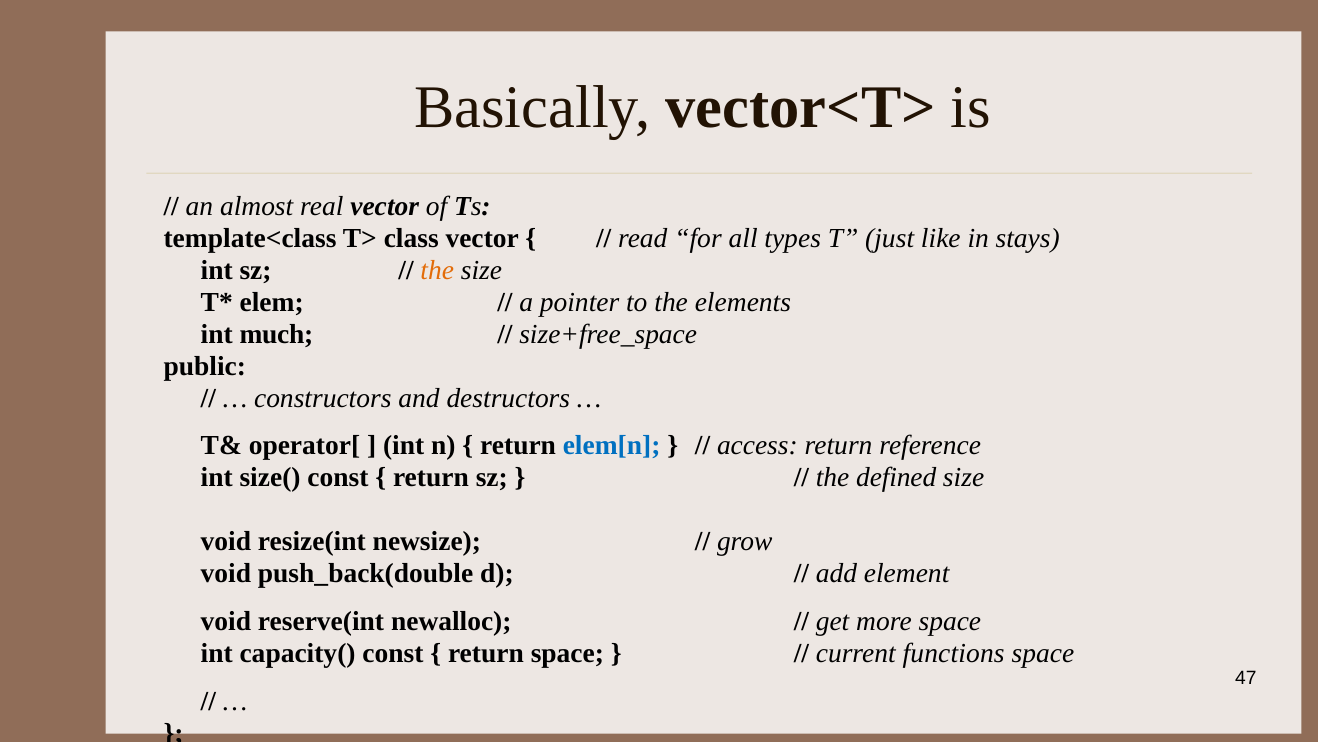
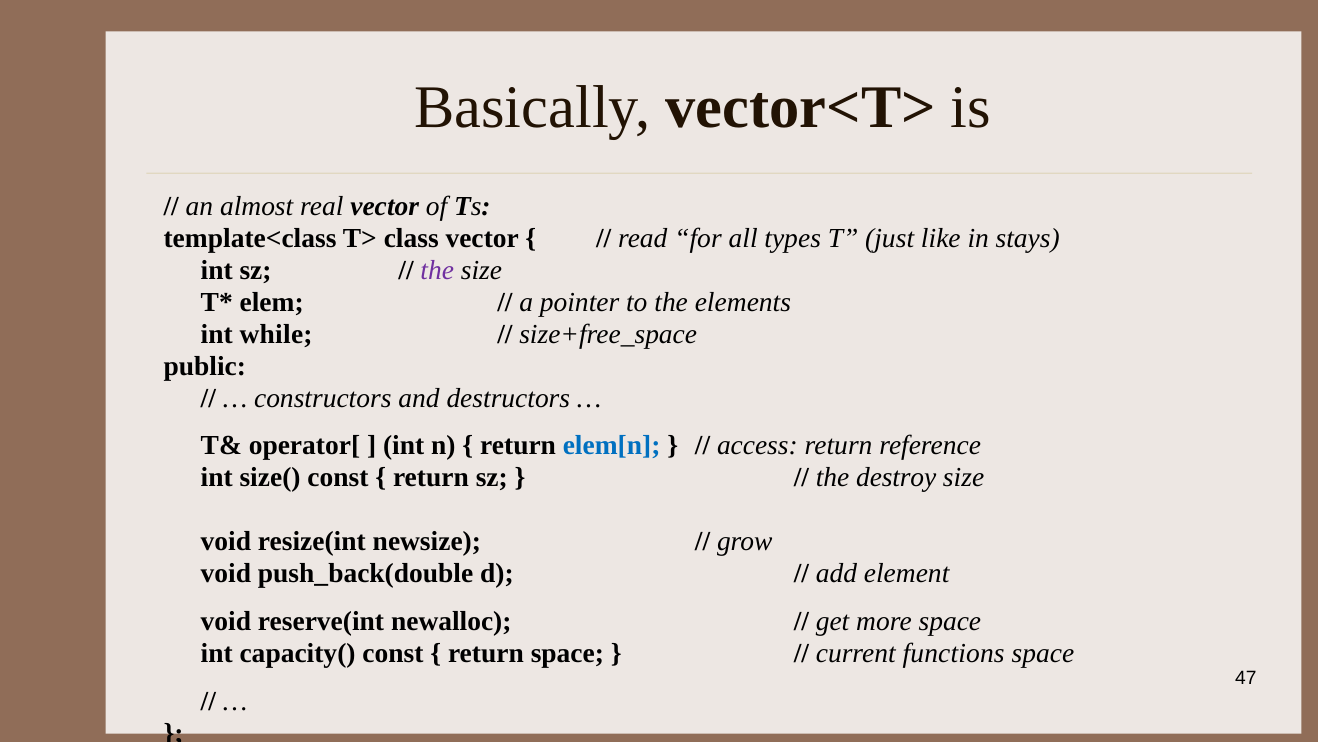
the colour: orange -> purple (437, 270)
much: much -> while (276, 334)
defined: defined -> destroy (896, 477)
